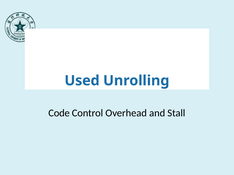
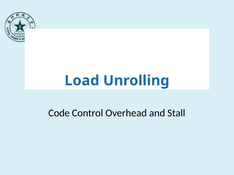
Used: Used -> Load (82, 81)
